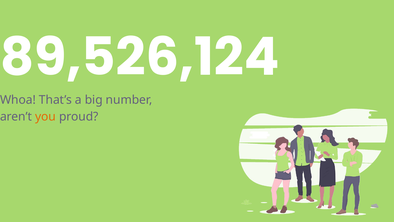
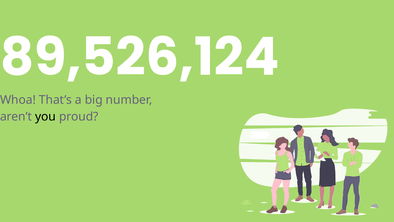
you colour: orange -> black (45, 116)
